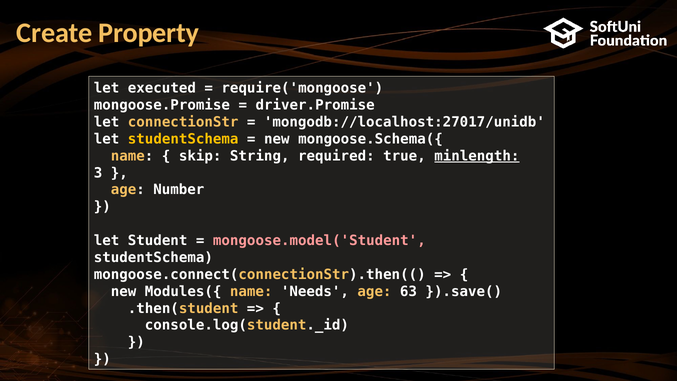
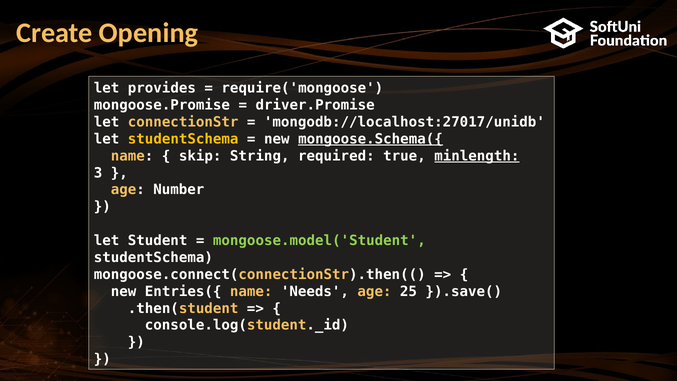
Property: Property -> Opening (148, 33)
executed: executed -> provides (162, 88)
mongoose.Schema({ underline: none -> present (370, 139)
mongoose.model('Student colour: pink -> light green (319, 241)
Modules({: Modules({ -> Entries({ (183, 291)
63: 63 -> 25 (408, 291)
